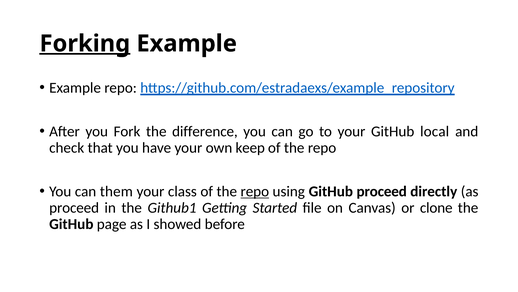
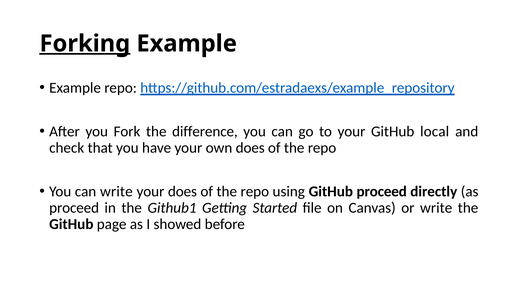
own keep: keep -> does (250, 148)
can them: them -> write (116, 191)
your class: class -> does (182, 191)
repo underline: present -> none (255, 191)
or clone: clone -> write (436, 207)
